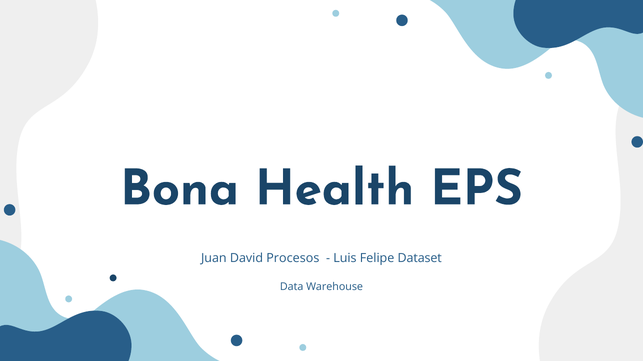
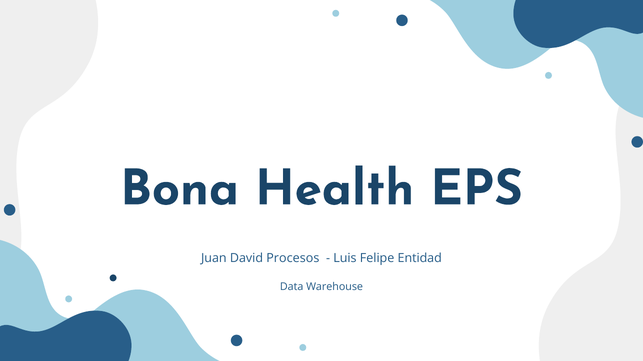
Dataset: Dataset -> Entidad (420, 259)
